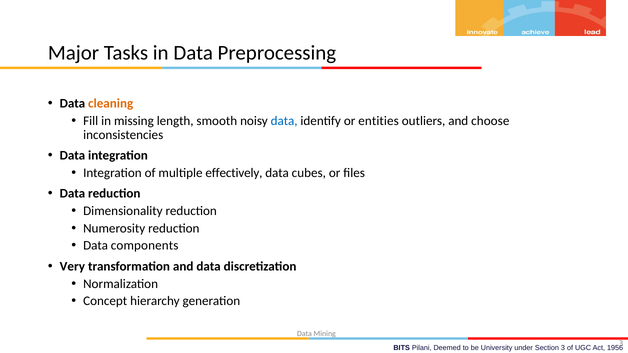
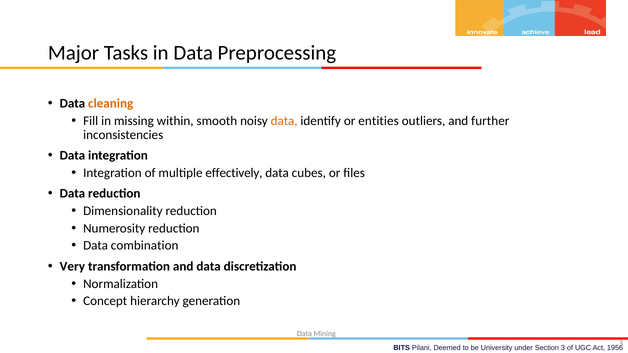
length: length -> within (175, 121)
data colour: blue -> orange (284, 121)
choose: choose -> further (490, 121)
components: components -> combination (145, 246)
